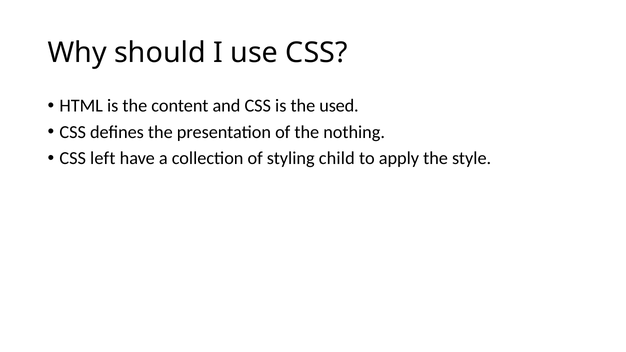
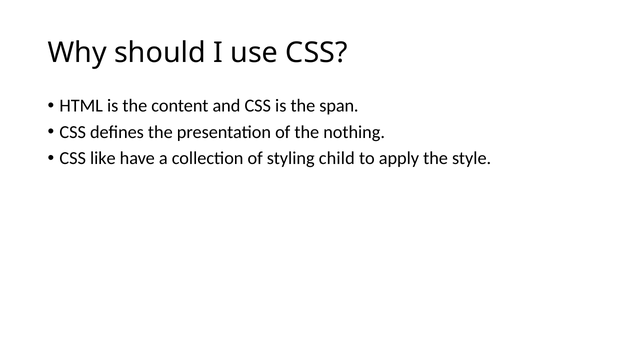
used: used -> span (339, 106)
left: left -> like (103, 158)
